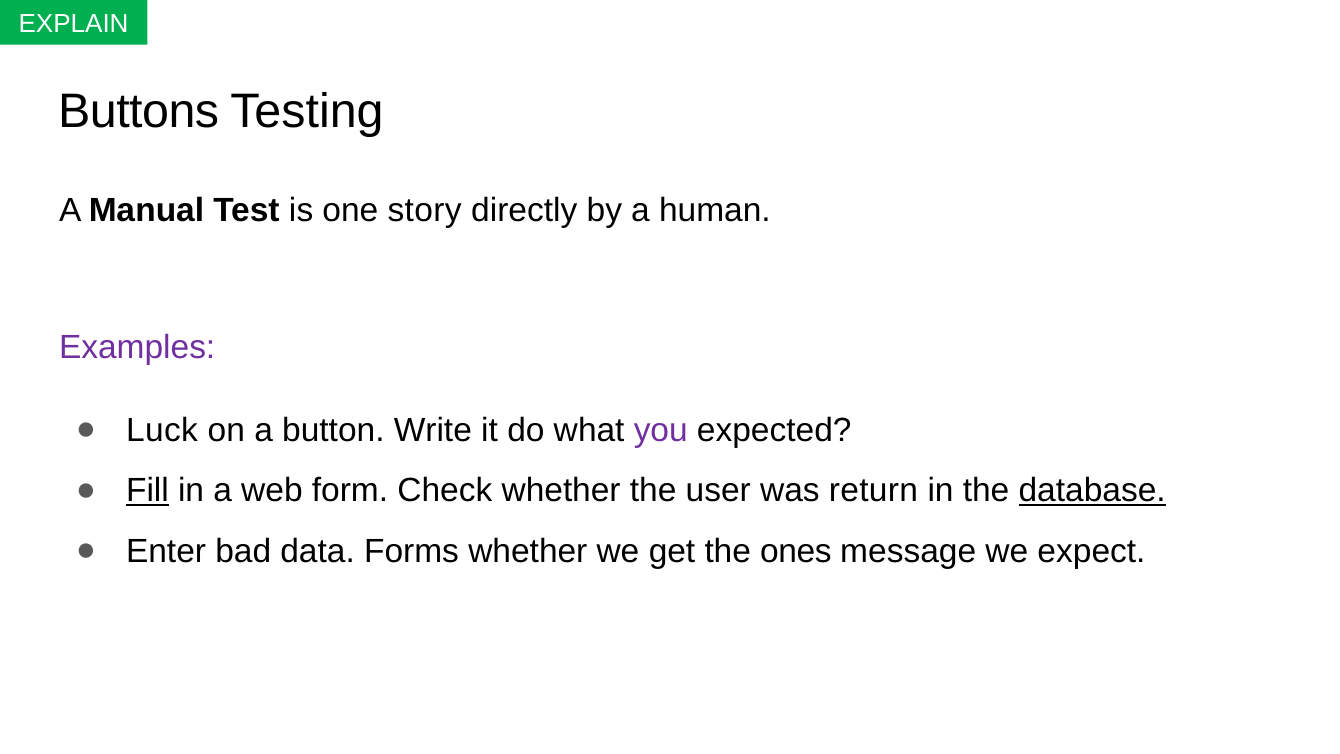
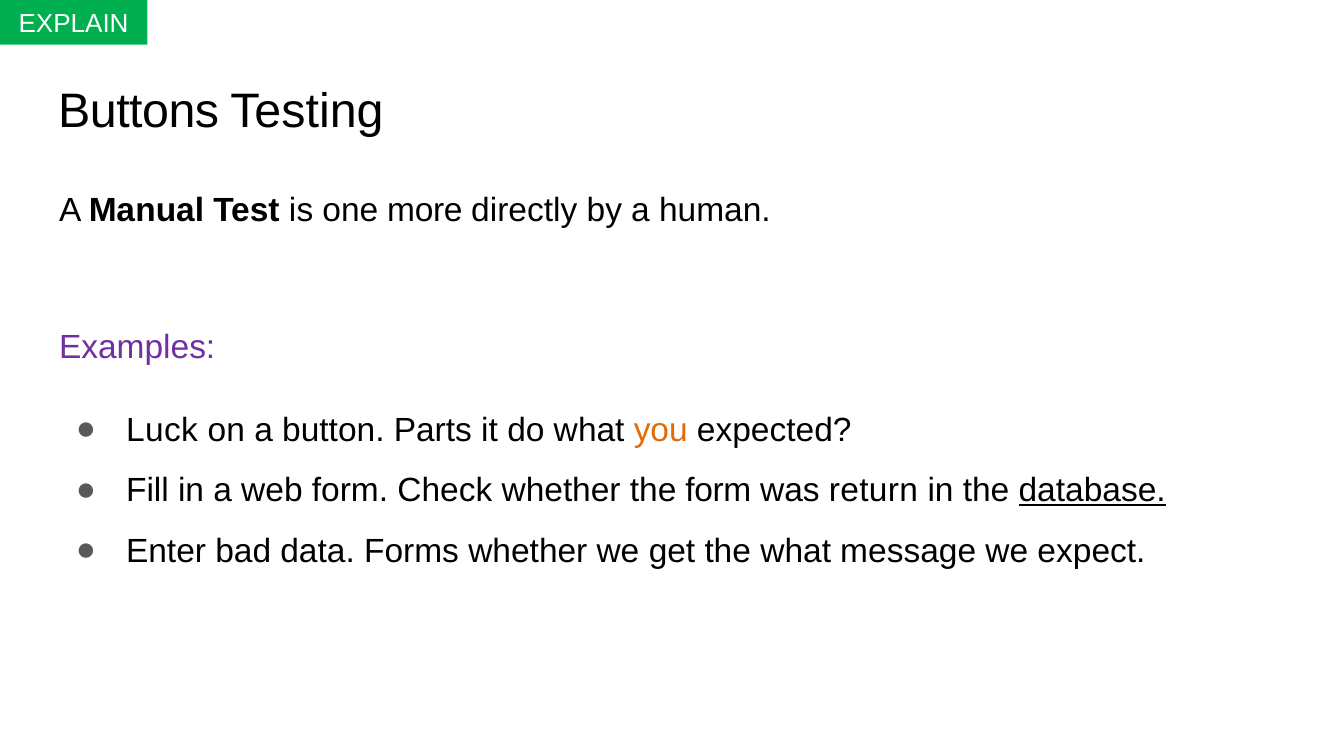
story: story -> more (425, 211)
Write: Write -> Parts (433, 430)
you colour: purple -> orange (661, 430)
Fill underline: present -> none (147, 491)
the user: user -> form (718, 491)
the ones: ones -> what (796, 551)
